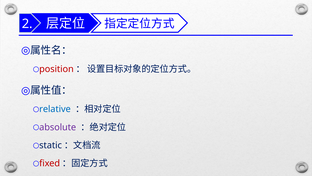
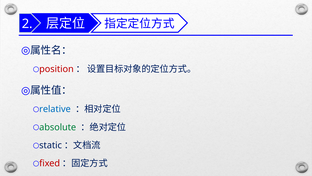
absolute colour: purple -> green (58, 127)
